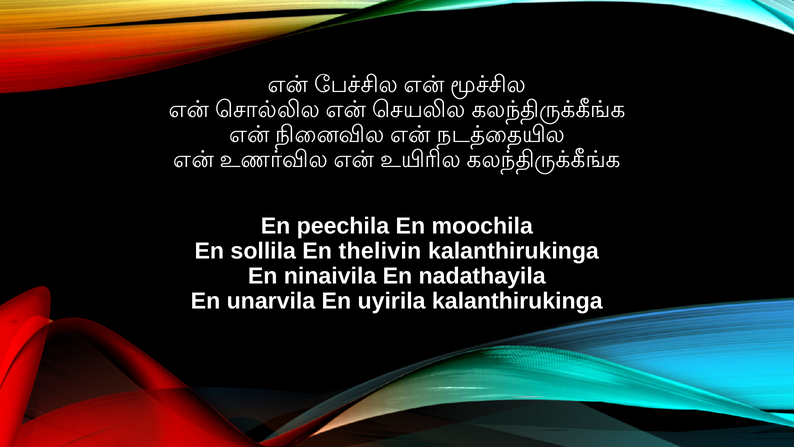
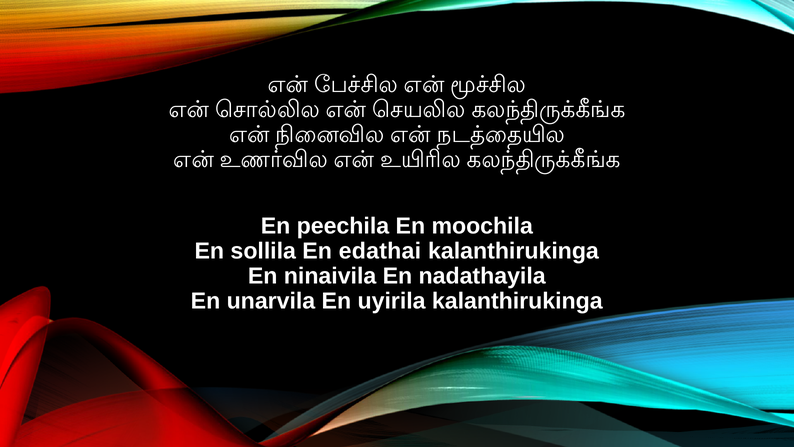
thelivin: thelivin -> edathai (380, 251)
